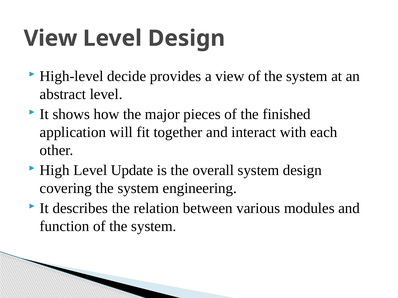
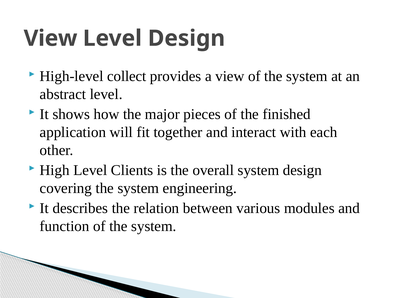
decide: decide -> collect (127, 76)
Update: Update -> Clients (132, 170)
